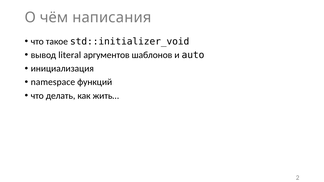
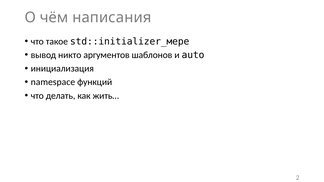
std::initializer_void: std::initializer_void -> std::initializer_мере (130, 41)
literal: literal -> никто (70, 55)
